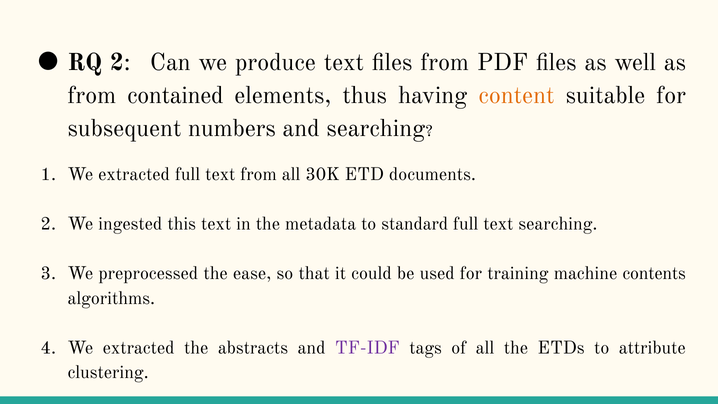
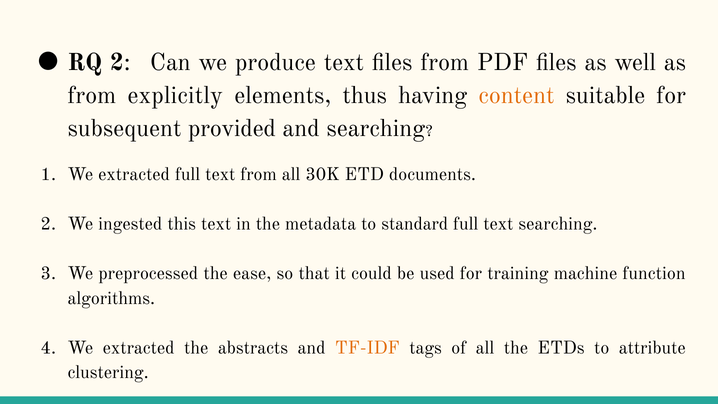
contained: contained -> explicitly (175, 95)
numbers: numbers -> provided (232, 128)
contents: contents -> function (654, 273)
TF-IDF colour: purple -> orange (367, 348)
